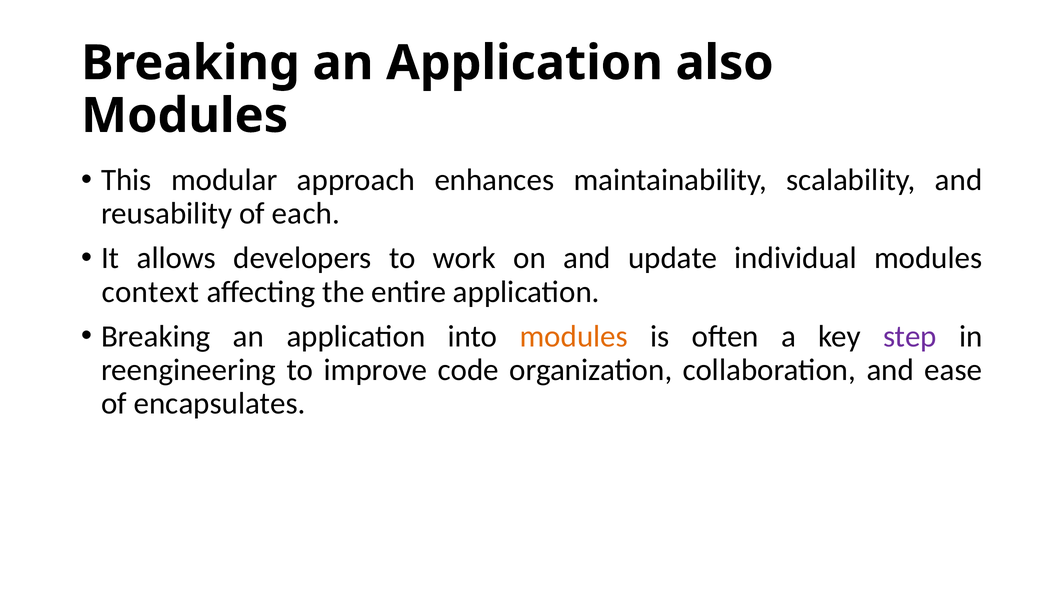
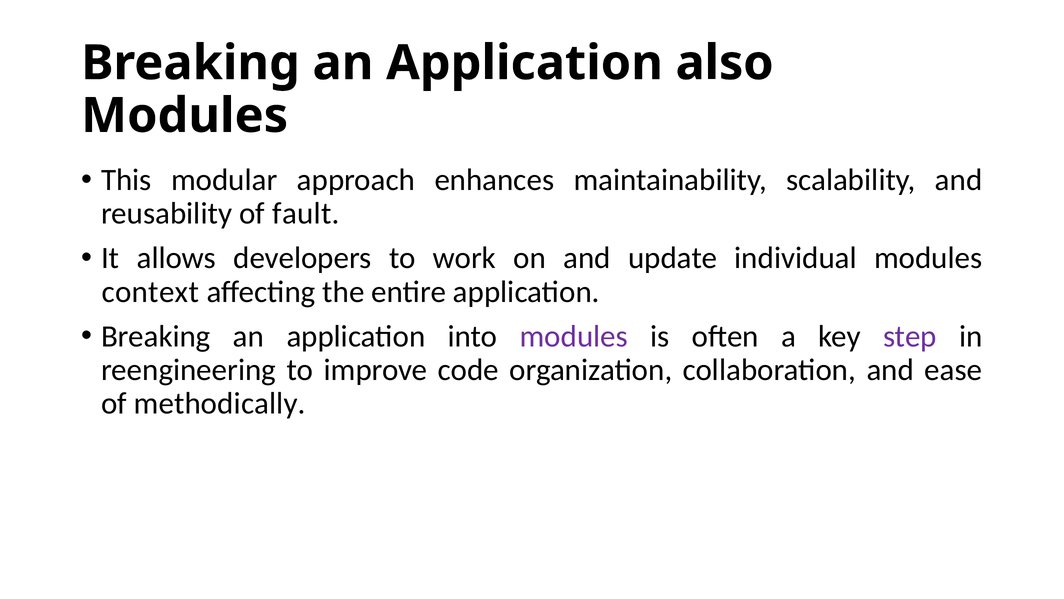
each: each -> fault (306, 213)
modules colour: orange -> purple (574, 336)
encapsulates: encapsulates -> methodically (220, 403)
